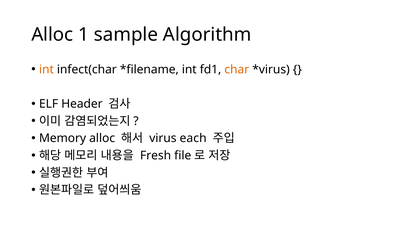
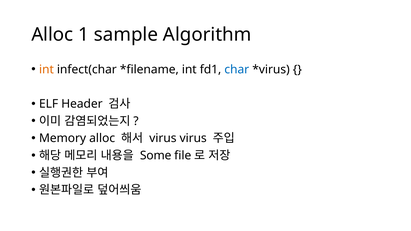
char colour: orange -> blue (237, 69)
virus each: each -> virus (193, 138)
Fresh: Fresh -> Some (156, 156)
